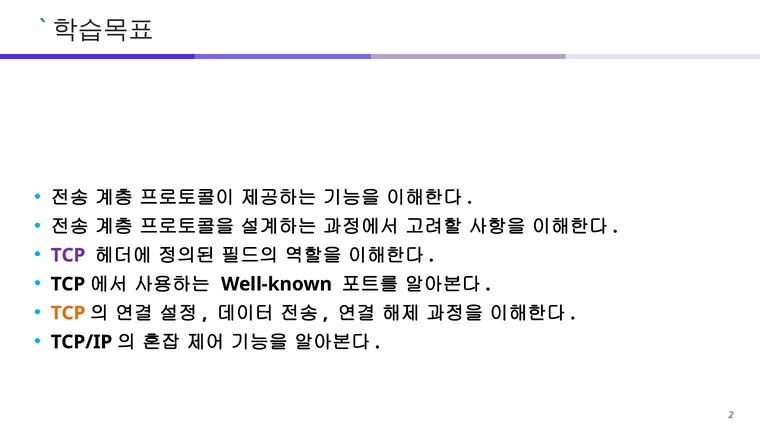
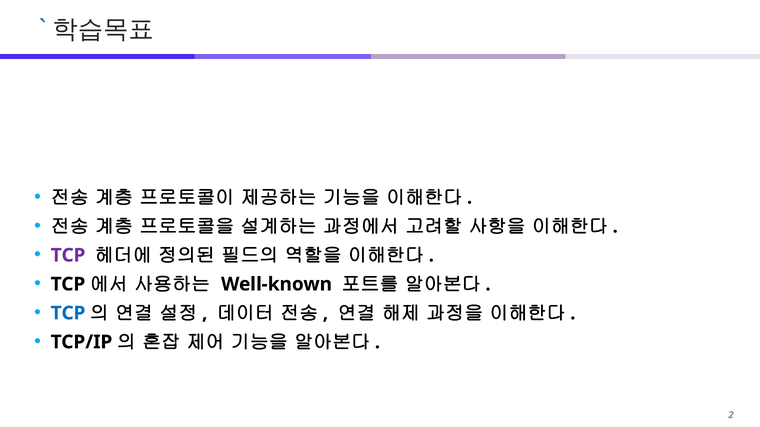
TCP colour: orange -> blue (68, 313)
